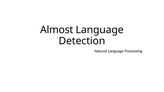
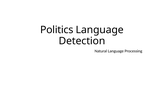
Almost: Almost -> Politics (57, 30)
